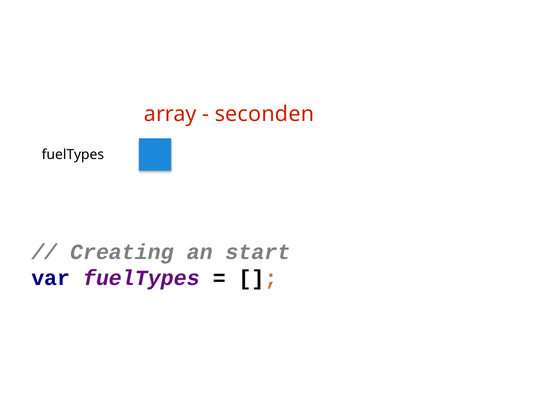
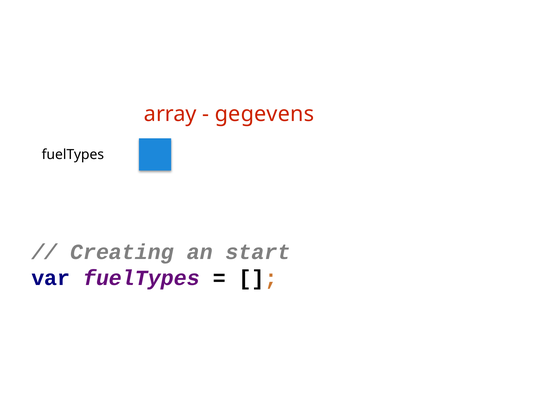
seconden: seconden -> gegevens (264, 114)
